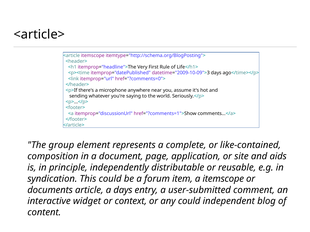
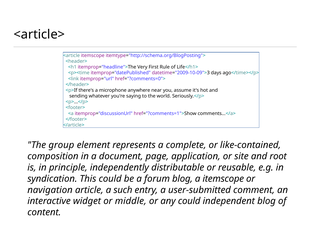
aids: aids -> root (278, 157)
forum item: item -> blog (182, 179)
documents: documents -> navigation (50, 190)
a days: days -> such (123, 190)
context: context -> middle (131, 202)
